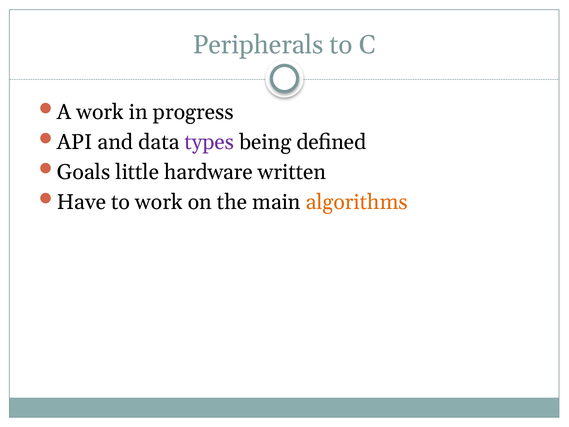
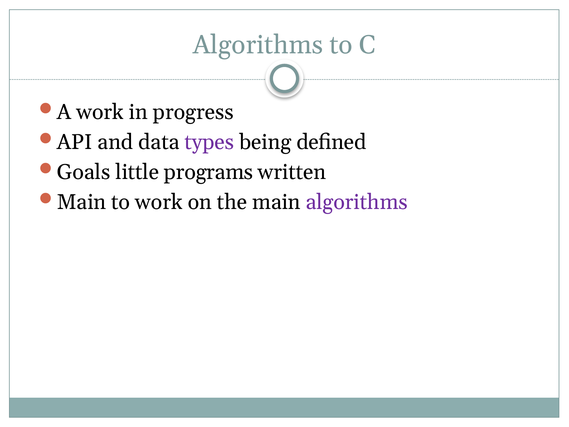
Peripherals: Peripherals -> Algorithms (258, 45)
hardware: hardware -> programs (209, 172)
Have: Have -> Main (82, 202)
algorithms colour: orange -> purple (357, 202)
